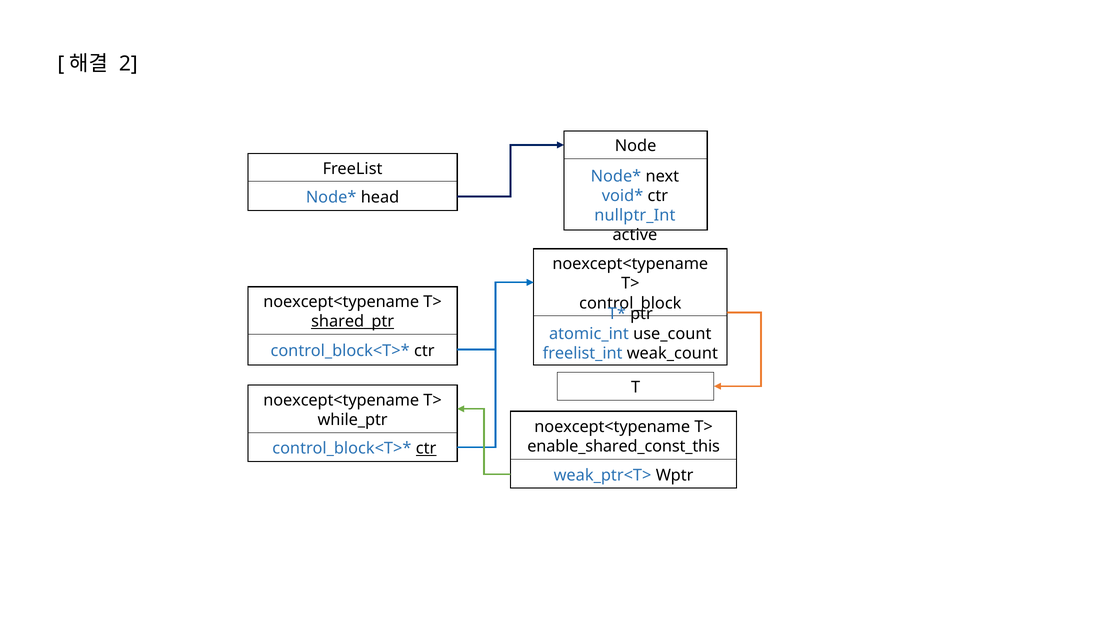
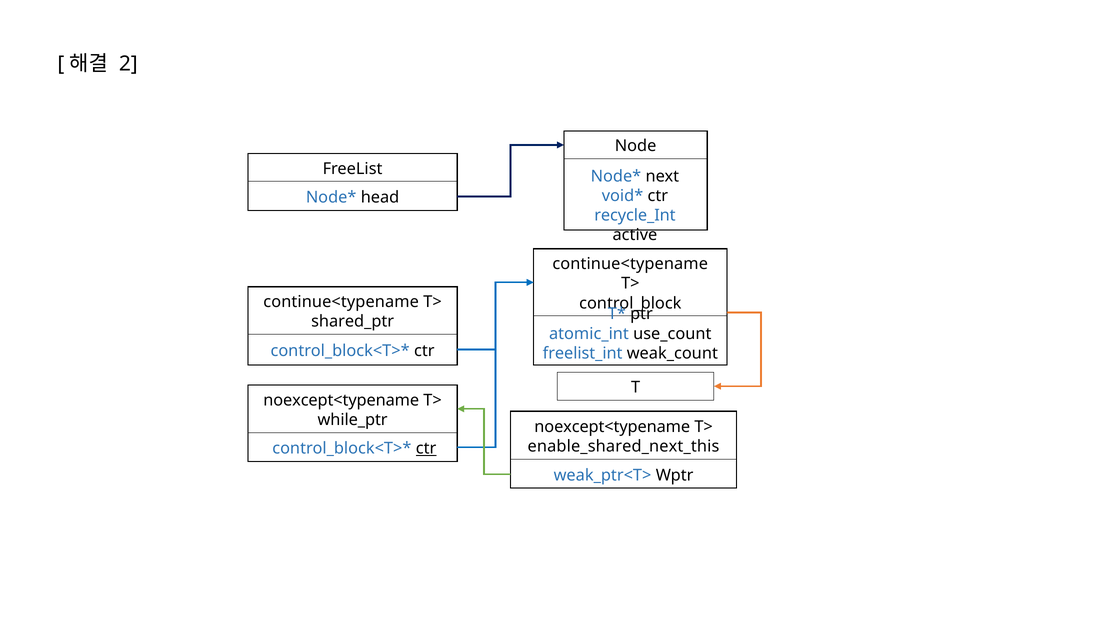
nullptr_Int: nullptr_Int -> recycle_Int (635, 215)
noexcept<typename: noexcept<typename -> continue<typename (630, 264)
noexcept<typename: noexcept<typename -> continue<typename (341, 302)
shared_ptr underline: present -> none (353, 321)
enable_shared_const_this: enable_shared_const_this -> enable_shared_next_this (623, 446)
